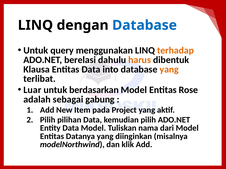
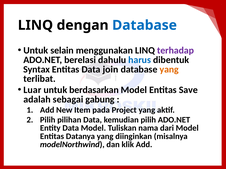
query: query -> selain (62, 51)
terhadap colour: orange -> purple (176, 51)
harus colour: orange -> blue (140, 60)
Klausa: Klausa -> Syntax (37, 70)
into: into -> join (110, 70)
Rose: Rose -> Save (188, 90)
